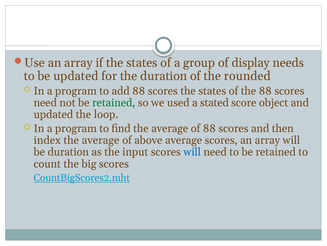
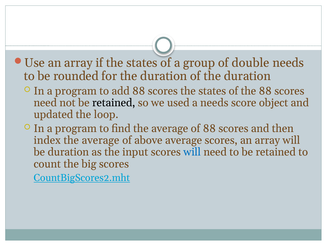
display: display -> double (251, 63)
be updated: updated -> rounded (76, 76)
of the rounded: rounded -> duration (247, 76)
retained colour: green -> black (114, 102)
a stated: stated -> needs (214, 102)
